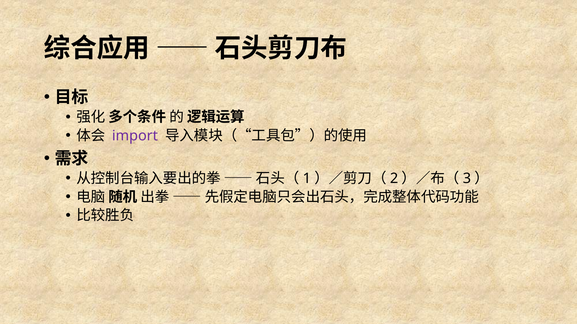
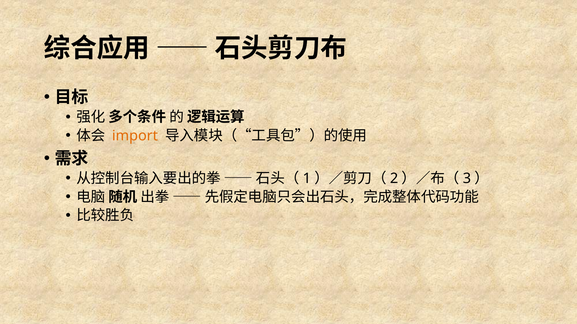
import colour: purple -> orange (135, 136)
